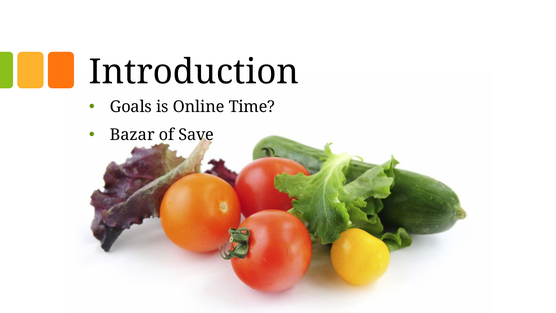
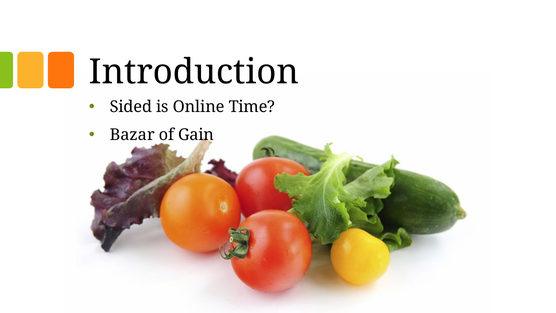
Goals: Goals -> Sided (131, 107)
Save: Save -> Gain (196, 135)
